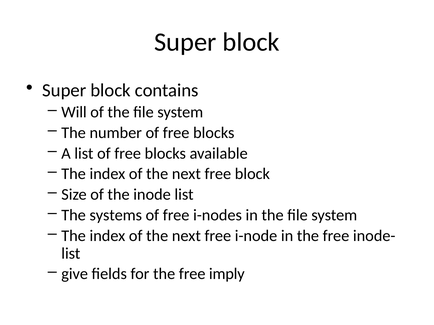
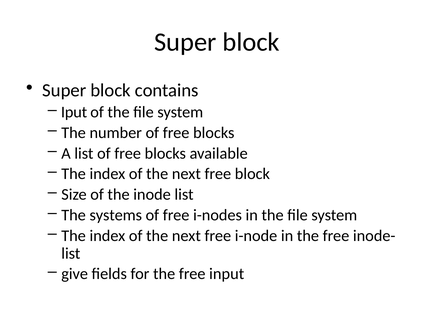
Will: Will -> Iput (74, 112)
imply: imply -> input (227, 274)
